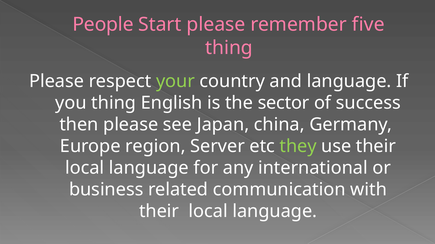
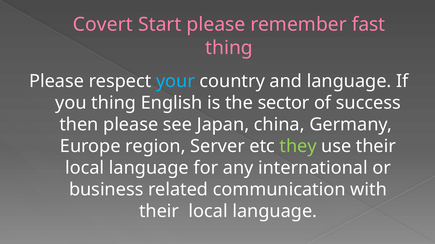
People: People -> Covert (103, 25)
five: five -> fast (369, 25)
your colour: light green -> light blue (175, 81)
